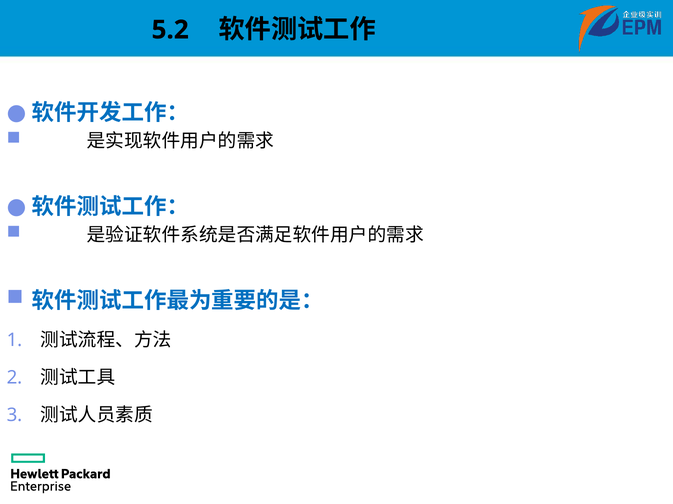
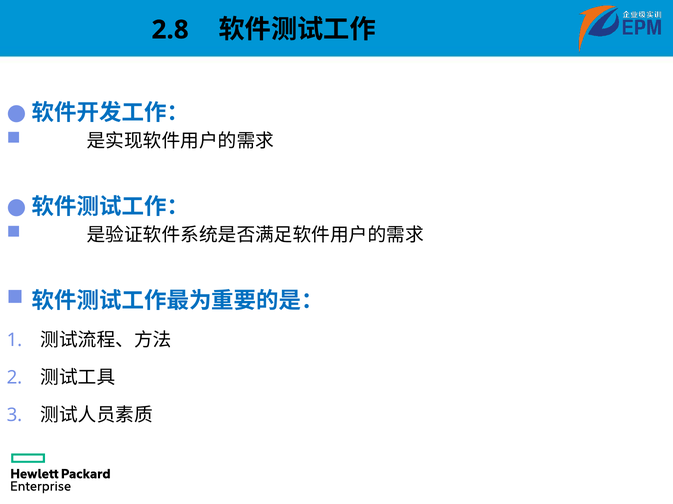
5.2: 5.2 -> 2.8 (170, 30)
